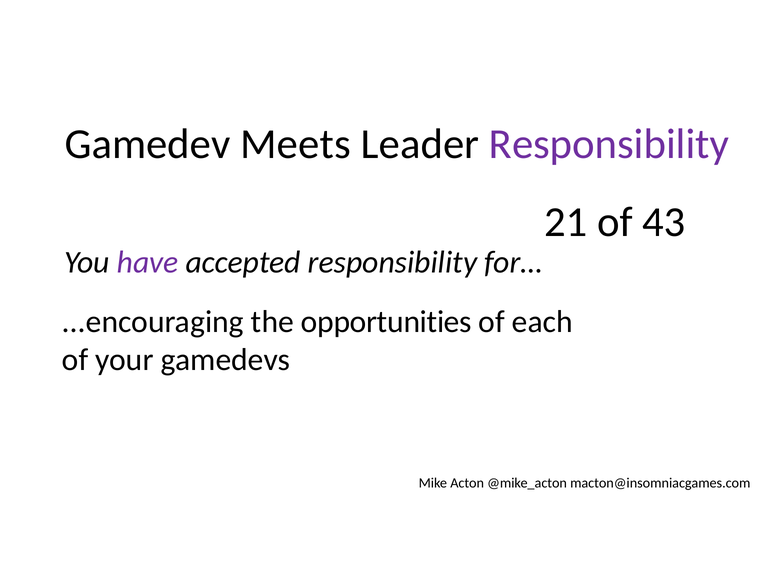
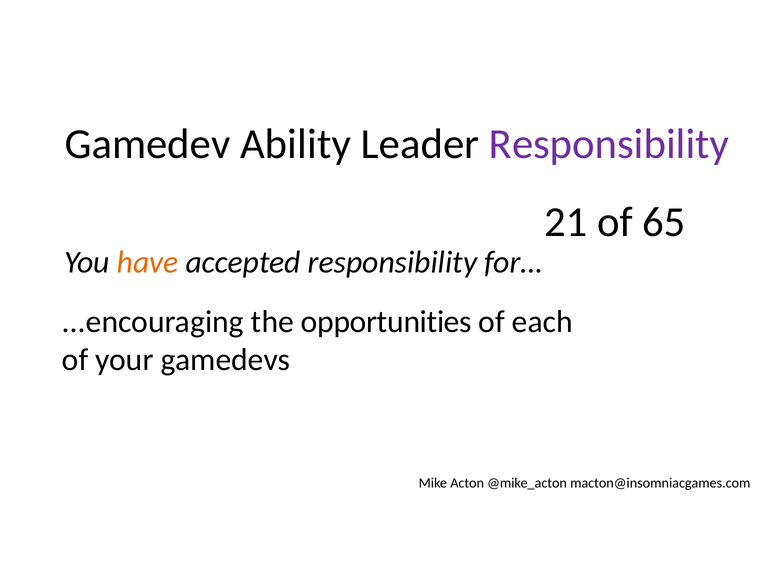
Meets: Meets -> Ability (296, 144)
43: 43 -> 65 (664, 222)
have colour: purple -> orange (148, 262)
